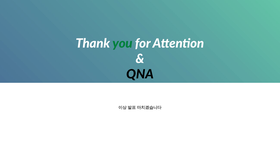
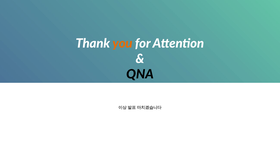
you colour: green -> orange (123, 44)
